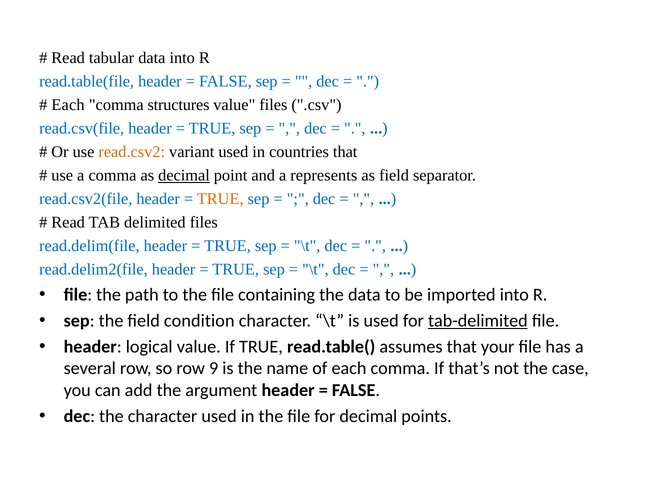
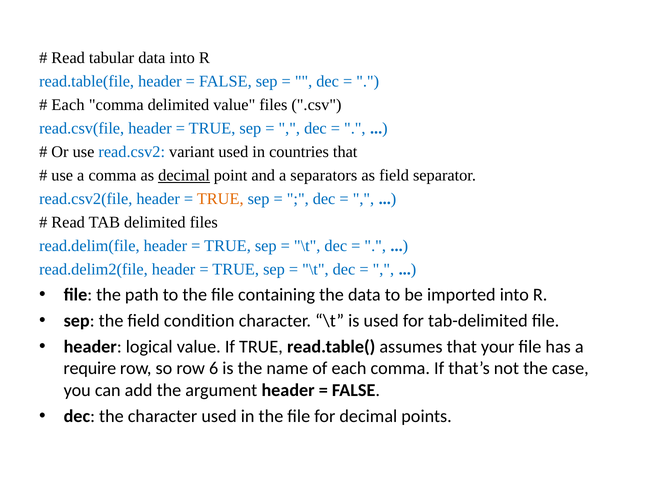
comma structures: structures -> delimited (178, 105)
read.csv2 colour: orange -> blue (132, 152)
represents: represents -> separators (324, 176)
tab-delimited underline: present -> none (478, 321)
several: several -> require (90, 369)
9: 9 -> 6 (214, 369)
